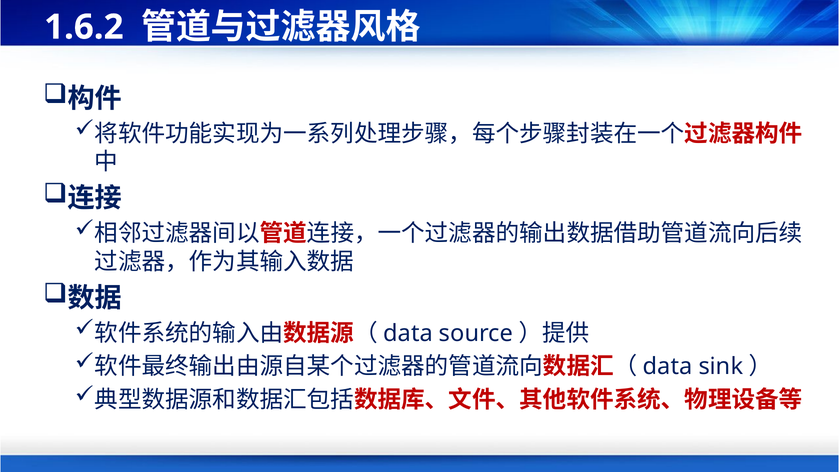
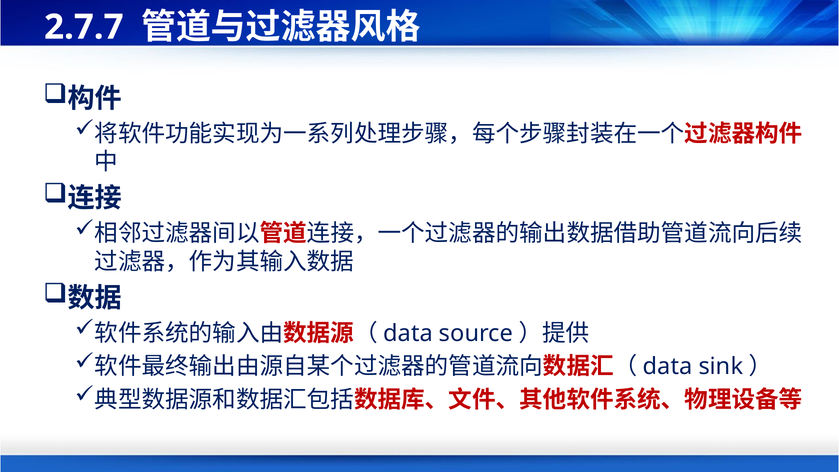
1.6.2: 1.6.2 -> 2.7.7 (84, 27)
